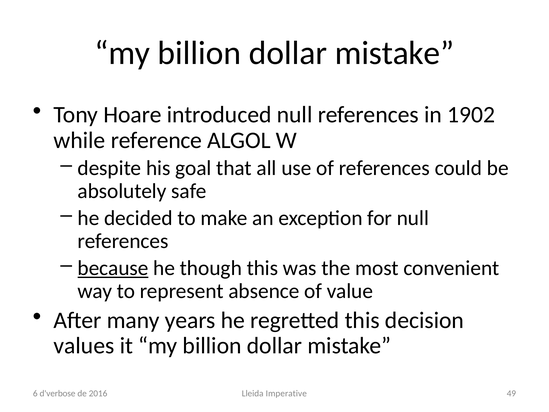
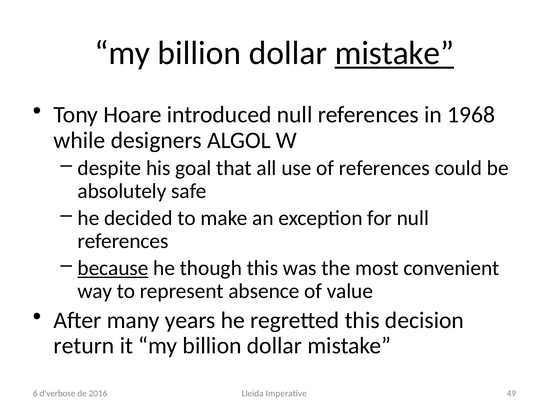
mistake underline: none -> present (394, 53)
1902: 1902 -> 1968 (471, 115)
reference: reference -> designers (156, 140)
values: values -> return (84, 346)
